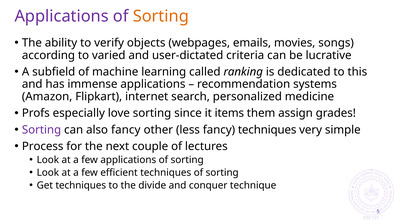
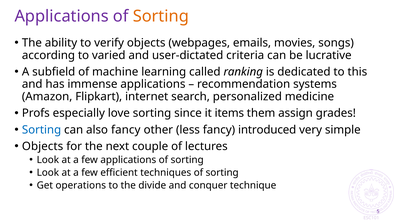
Sorting colour: purple -> blue (42, 129)
fancy techniques: techniques -> introduced (267, 129)
Process: Process -> Objects (43, 146)
Get techniques: techniques -> operations (81, 185)
